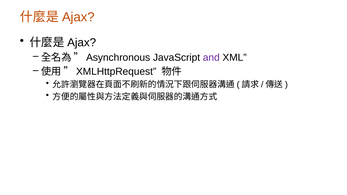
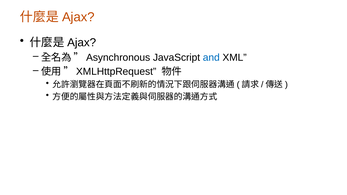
and colour: purple -> blue (211, 58)
